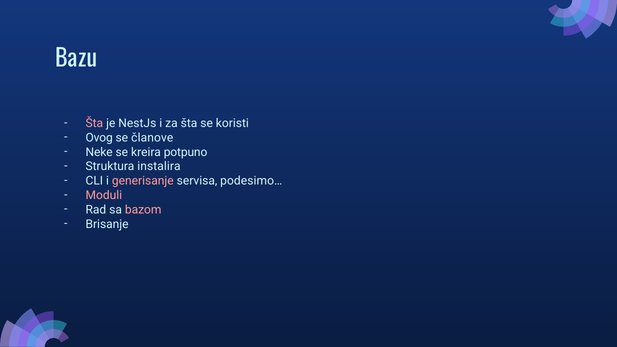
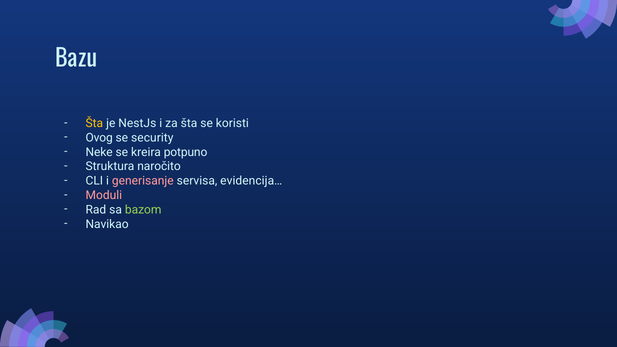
Šta colour: pink -> yellow (94, 123)
članove: članove -> security (152, 138)
instalira: instalira -> naročito (159, 167)
podesimo…: podesimo… -> evidencija… (251, 181)
bazom colour: pink -> light green (143, 210)
Brisanje: Brisanje -> Navikao (107, 224)
